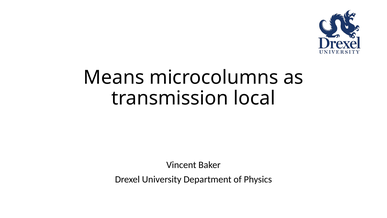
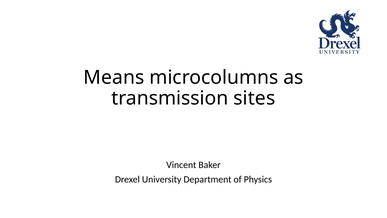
local: local -> sites (254, 98)
